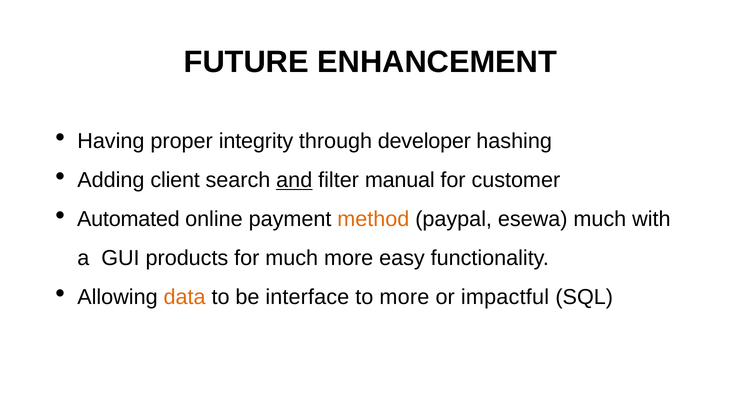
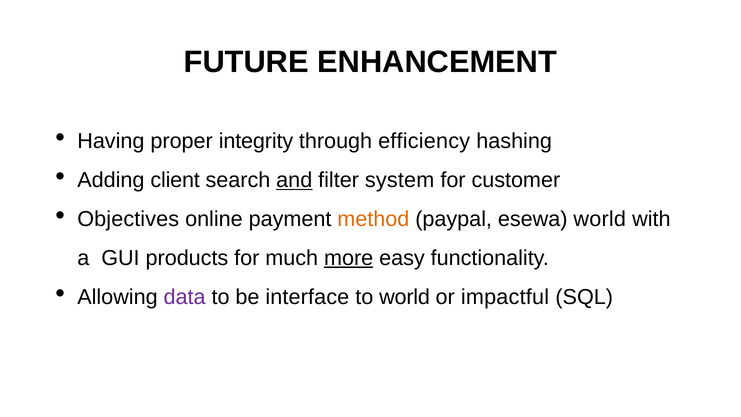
developer: developer -> efficiency (424, 141)
manual: manual -> system (400, 180)
Automated: Automated -> Objectives (128, 219)
esewa much: much -> world (600, 219)
more underline: none -> present (349, 258)
data colour: orange -> purple (185, 297)
to more: more -> world (405, 297)
